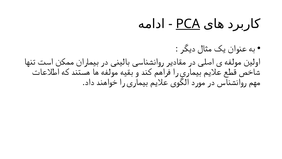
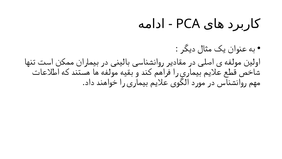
PCA underline: present -> none (188, 24)
